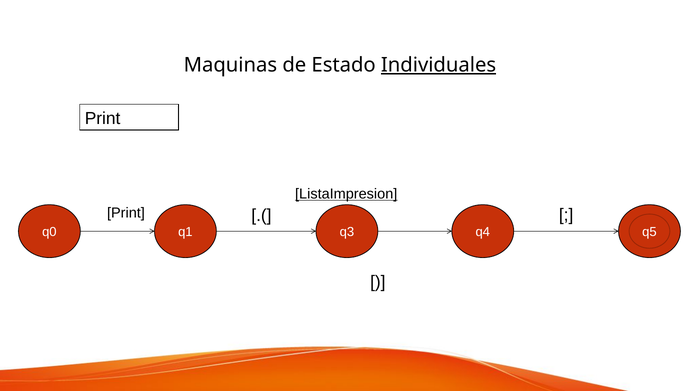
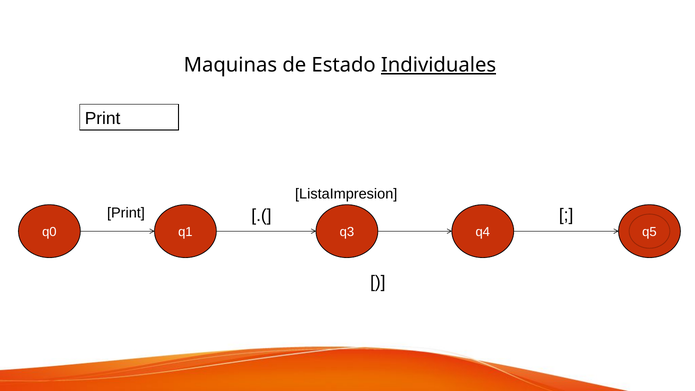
ListaImpresion underline: present -> none (346, 194)
